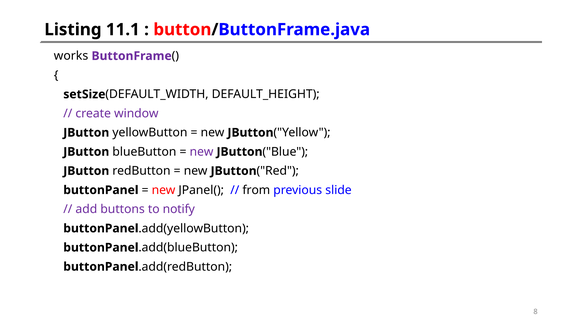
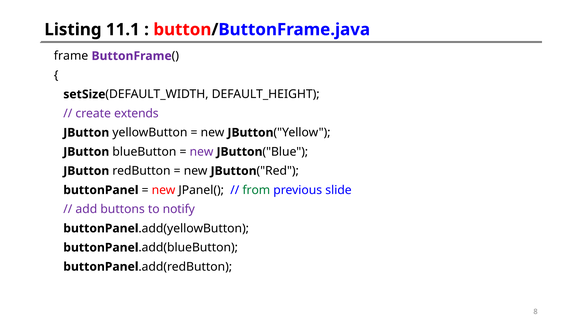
works: works -> frame (71, 56)
window: window -> extends (136, 114)
from colour: black -> green (256, 190)
